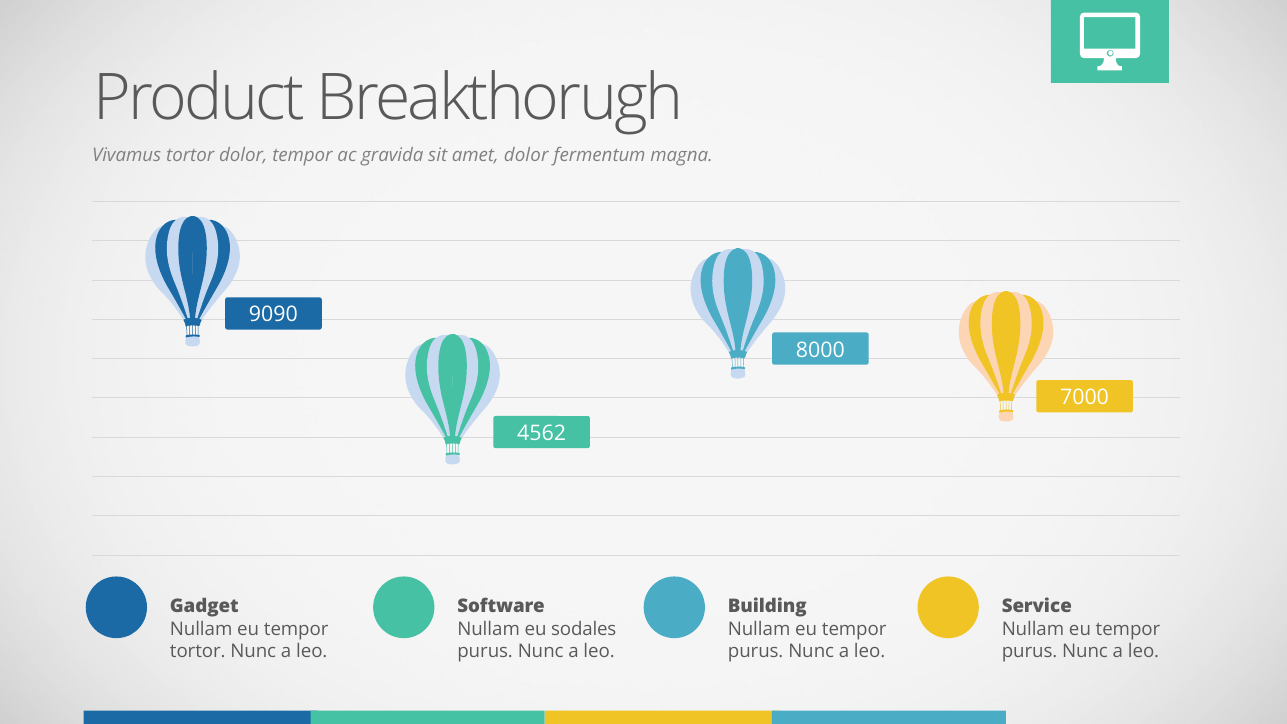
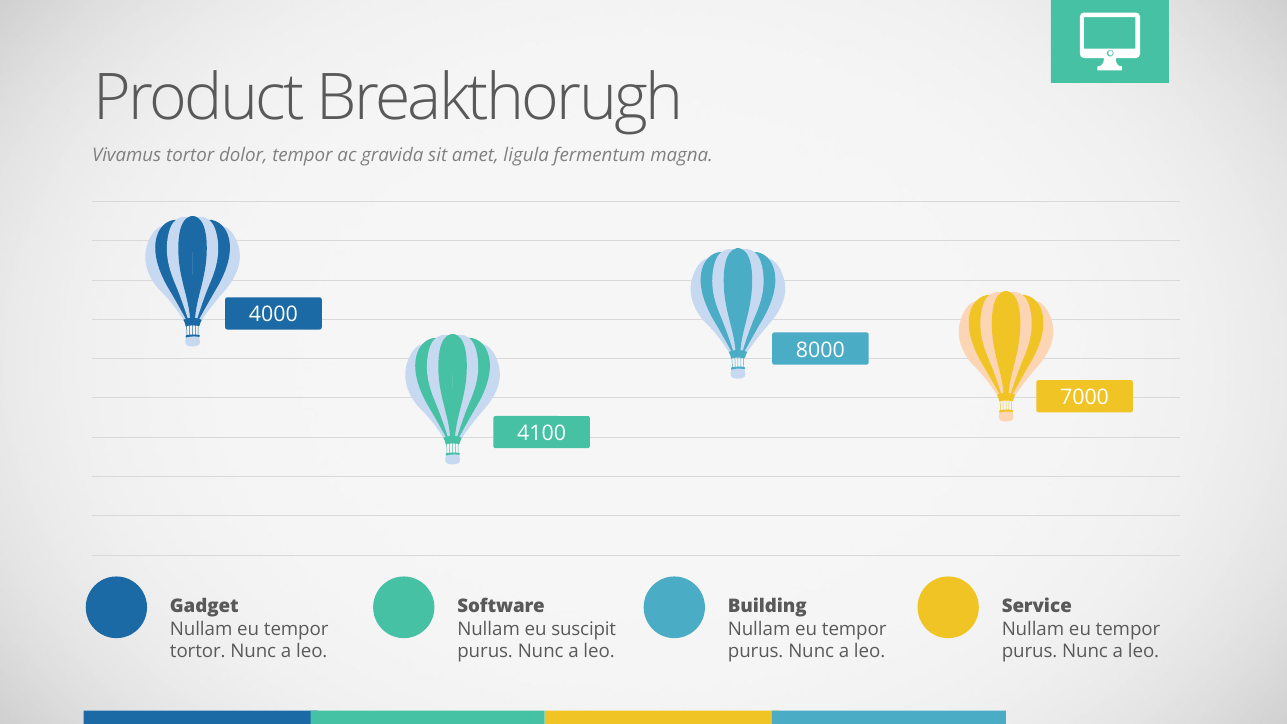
amet dolor: dolor -> ligula (526, 155)
9090: 9090 -> 4000 (273, 315)
4562: 4562 -> 4100 (542, 434)
sodales: sodales -> suscipit (584, 629)
